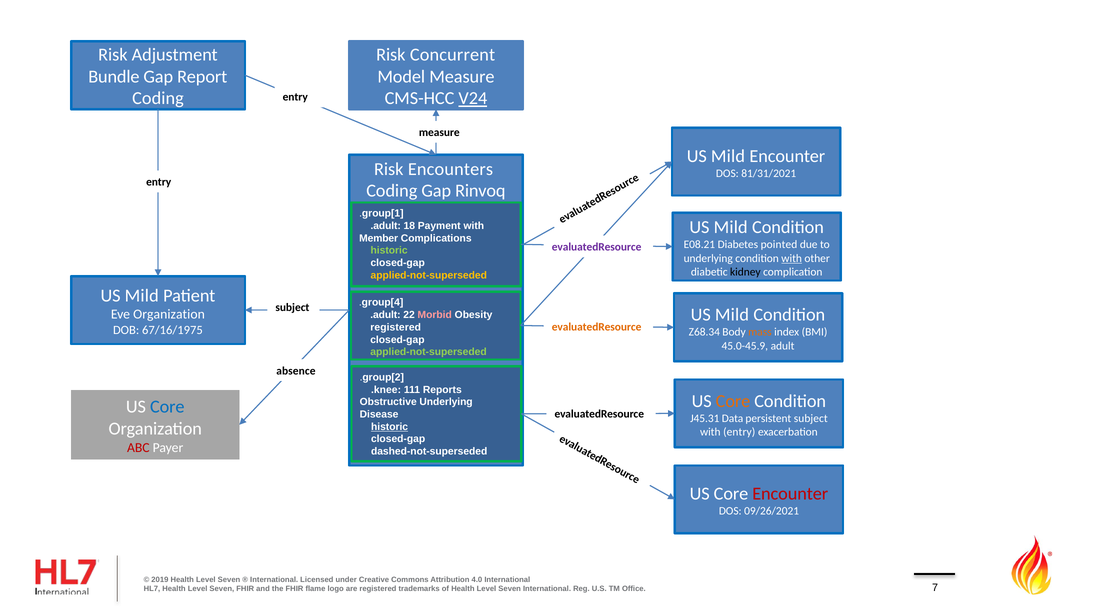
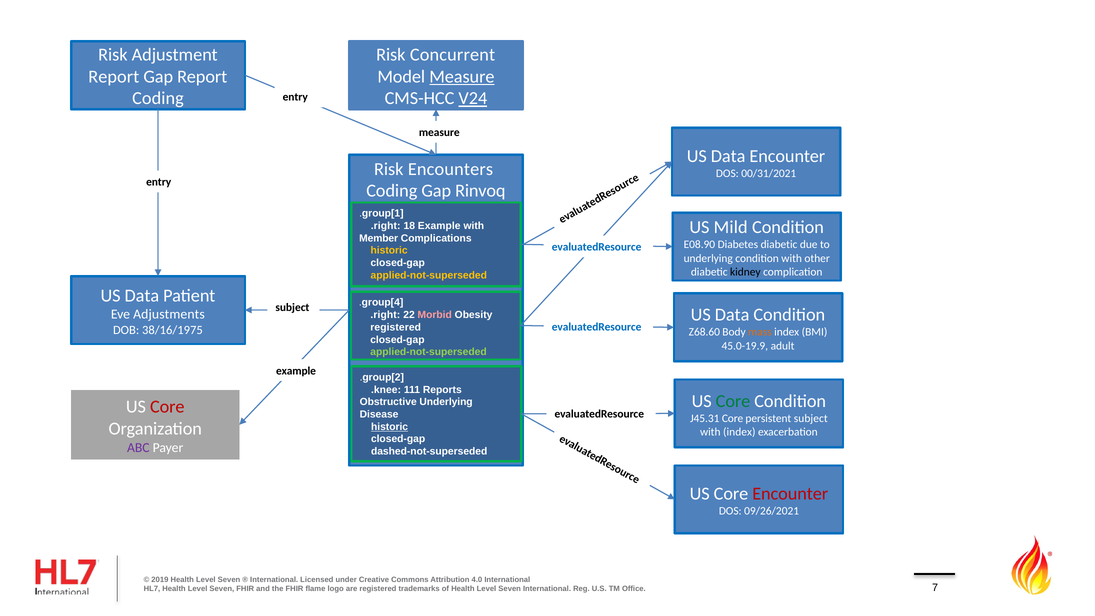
Bundle: Bundle -> Report (114, 76)
Measure underline: none -> present (462, 76)
Mild: Mild -> Data (728, 156)
81/31/2021: 81/31/2021 -> 00/31/2021 (769, 173)
.adult: .adult -> .right (386, 226)
18 Payment: Payment -> Example (439, 226)
E08.21: E08.21 -> E08.90 (699, 245)
Diabetes pointed: pointed -> diabetic (779, 245)
evaluatedResource colour: purple -> blue (597, 247)
historic colour: light green -> yellow (389, 251)
with underline: present -> none (792, 258)
Mild: Mild -> Data (142, 296)
Mild: Mild -> Data (732, 315)
Eve Organization: Organization -> Adjustments (169, 314)
.adult: .adult -> .right (385, 315)
evaluatedResource colour: orange -> blue (597, 327)
67/16/1975: 67/16/1975 -> 38/16/1975 (172, 330)
Z68.34: Z68.34 -> Z68.60 (704, 332)
45.0-45.9: 45.0-45.9 -> 45.0-19.9 (745, 346)
absence: absence -> example (296, 371)
Core colour: orange -> green (733, 401)
Core colour: blue -> red (167, 407)
J45.31 Data: Data -> Core (733, 418)
with entry: entry -> index (739, 432)
ABC colour: red -> purple (138, 448)
